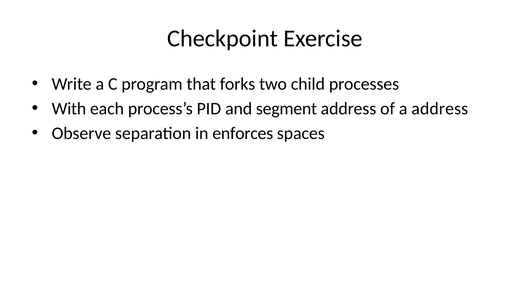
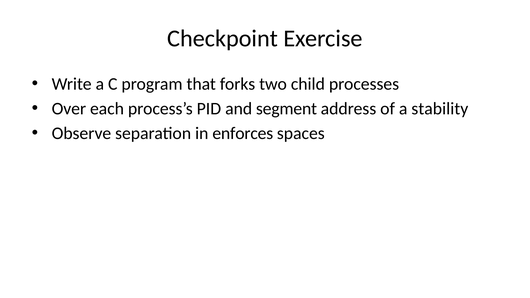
With: With -> Over (69, 109)
a address: address -> stability (440, 109)
